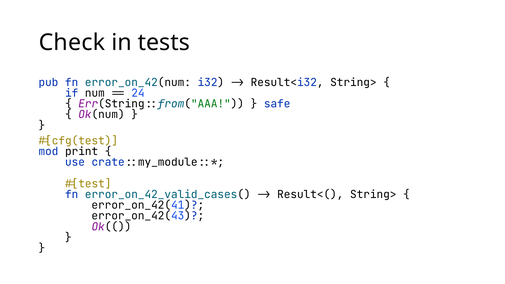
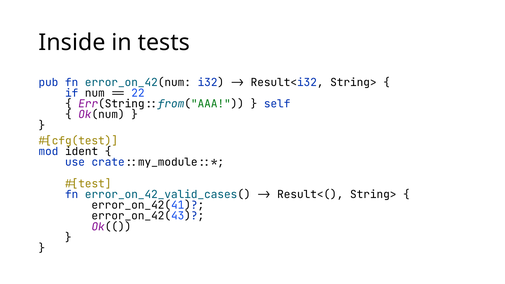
Check: Check -> Inside (72, 42)
24: 24 -> 22 (138, 93)
safe: safe -> self (277, 104)
print: print -> ident (82, 152)
